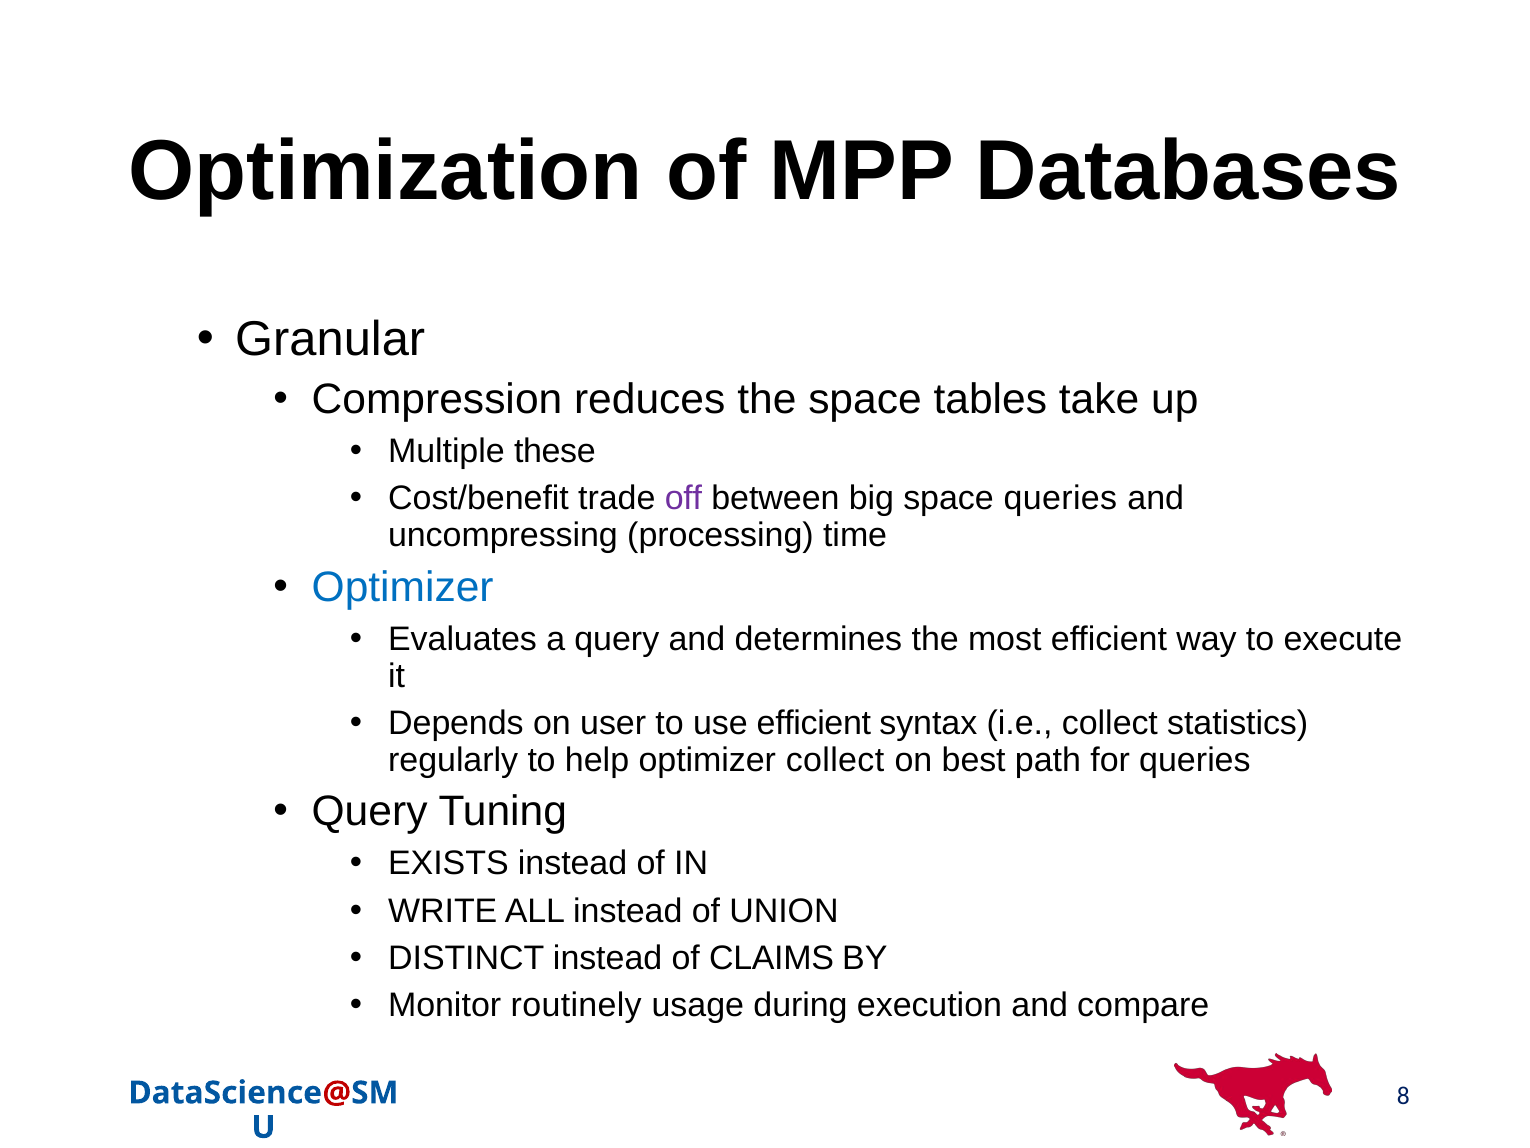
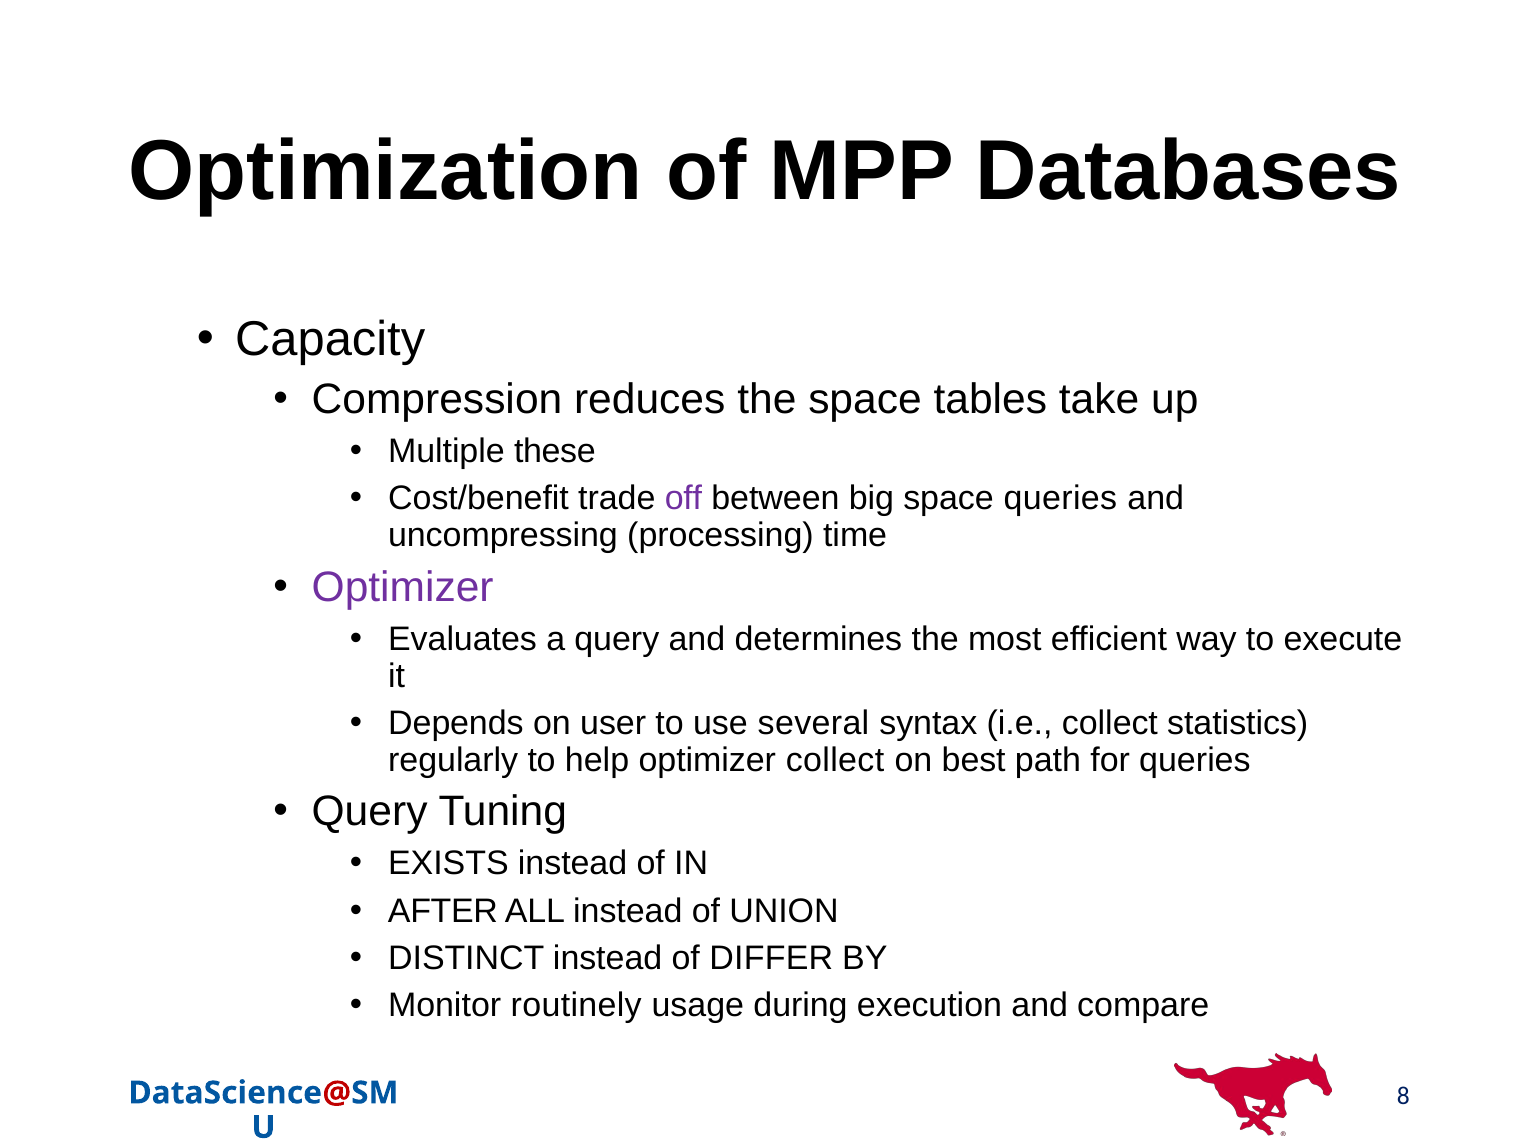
Granular: Granular -> Capacity (330, 339)
Optimizer colour: blue -> purple (403, 587)
use efficient: efficient -> several (814, 723)
WRITE: WRITE -> AFTER (443, 911)
CLAIMS: CLAIMS -> DIFFER (771, 958)
